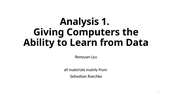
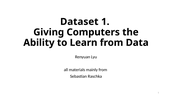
Analysis: Analysis -> Dataset (79, 22)
